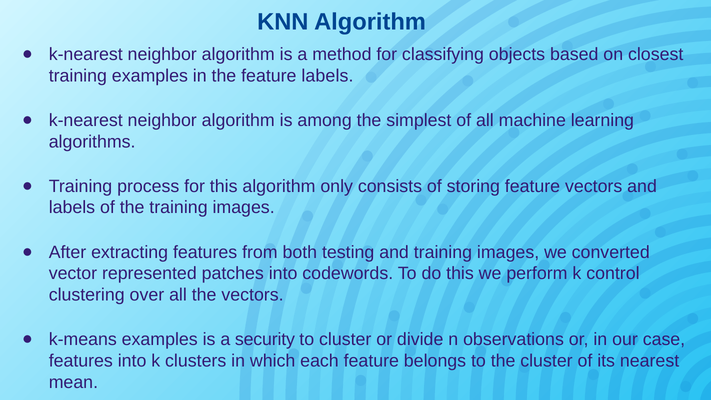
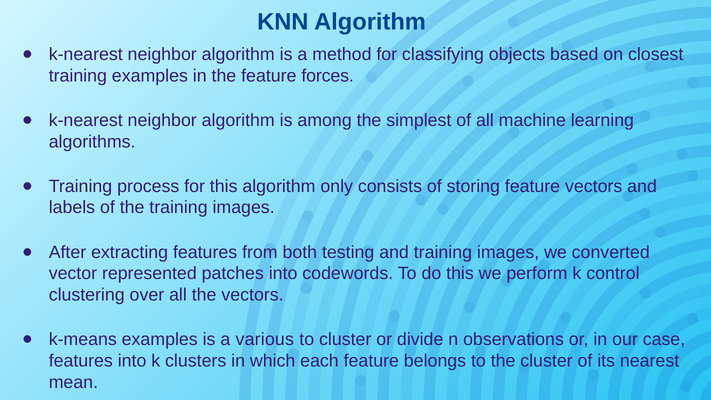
feature labels: labels -> forces (328, 76)
security: security -> various (265, 339)
